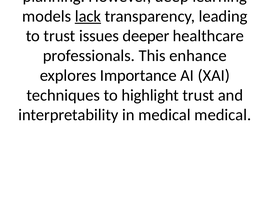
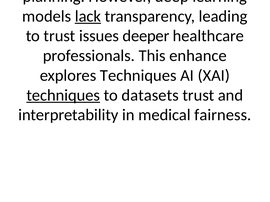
explores Importance: Importance -> Techniques (138, 76)
techniques underline: none -> present (63, 95)
highlight: highlight -> datasets (150, 95)
medical medical: medical -> fairness (223, 115)
